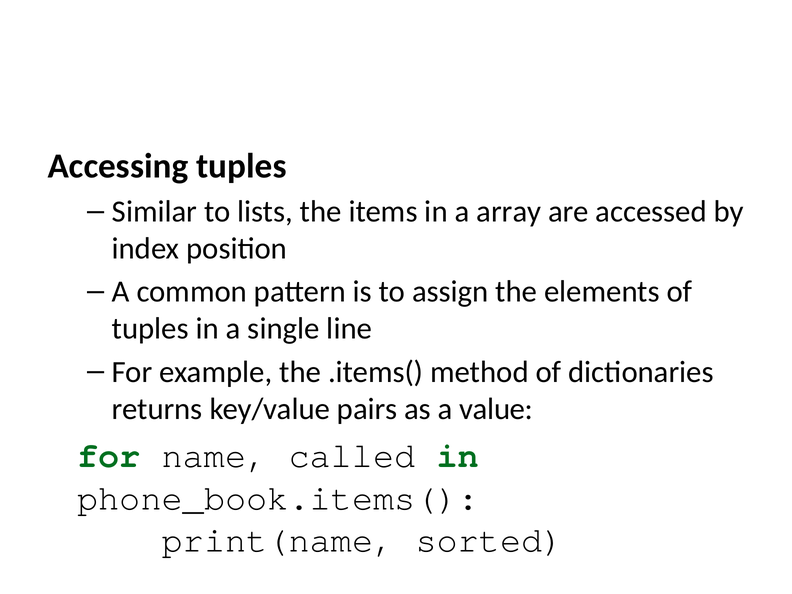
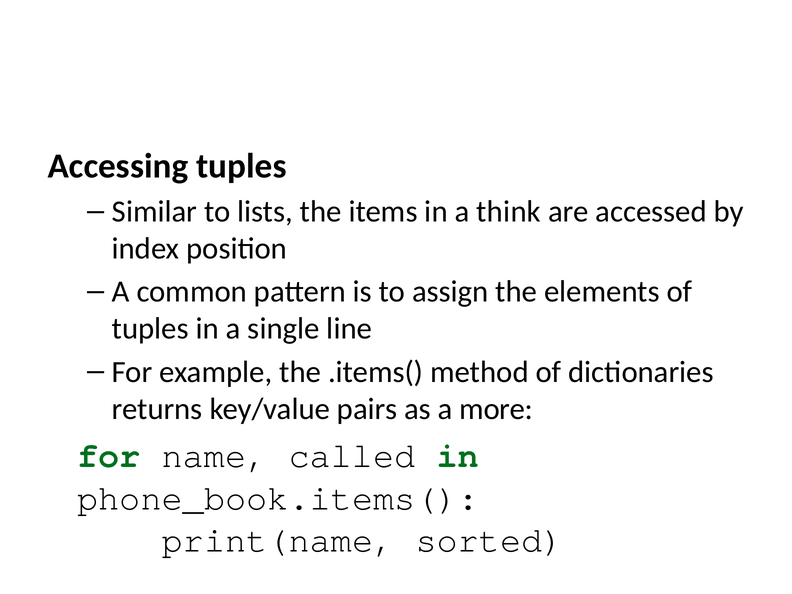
array: array -> think (509, 212)
value: value -> more (496, 409)
